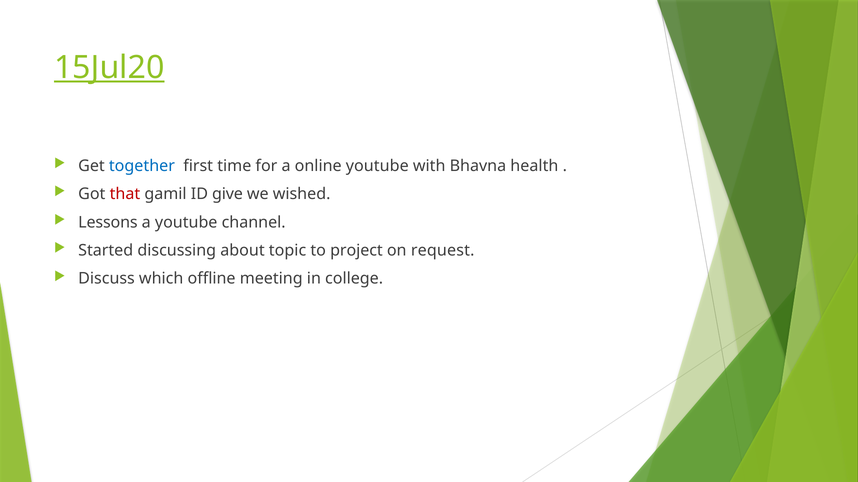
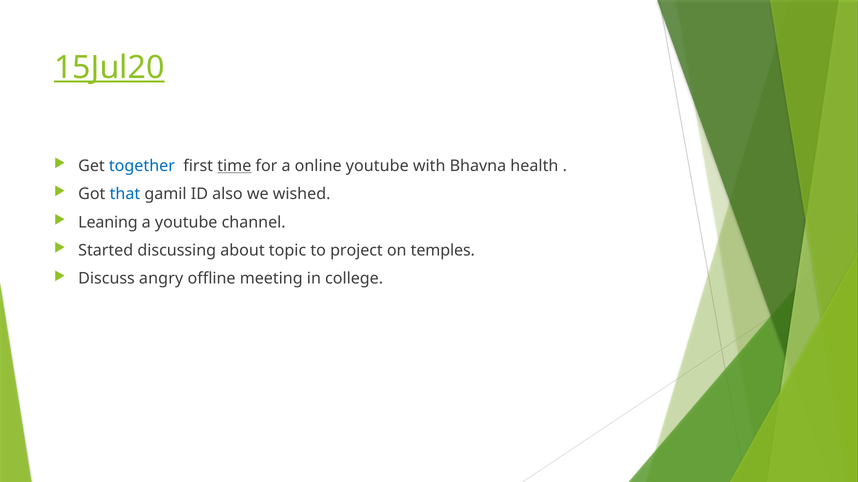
time underline: none -> present (234, 166)
that colour: red -> blue (125, 194)
give: give -> also (227, 194)
Lessons: Lessons -> Leaning (108, 223)
request: request -> temples (443, 251)
which: which -> angry (161, 279)
